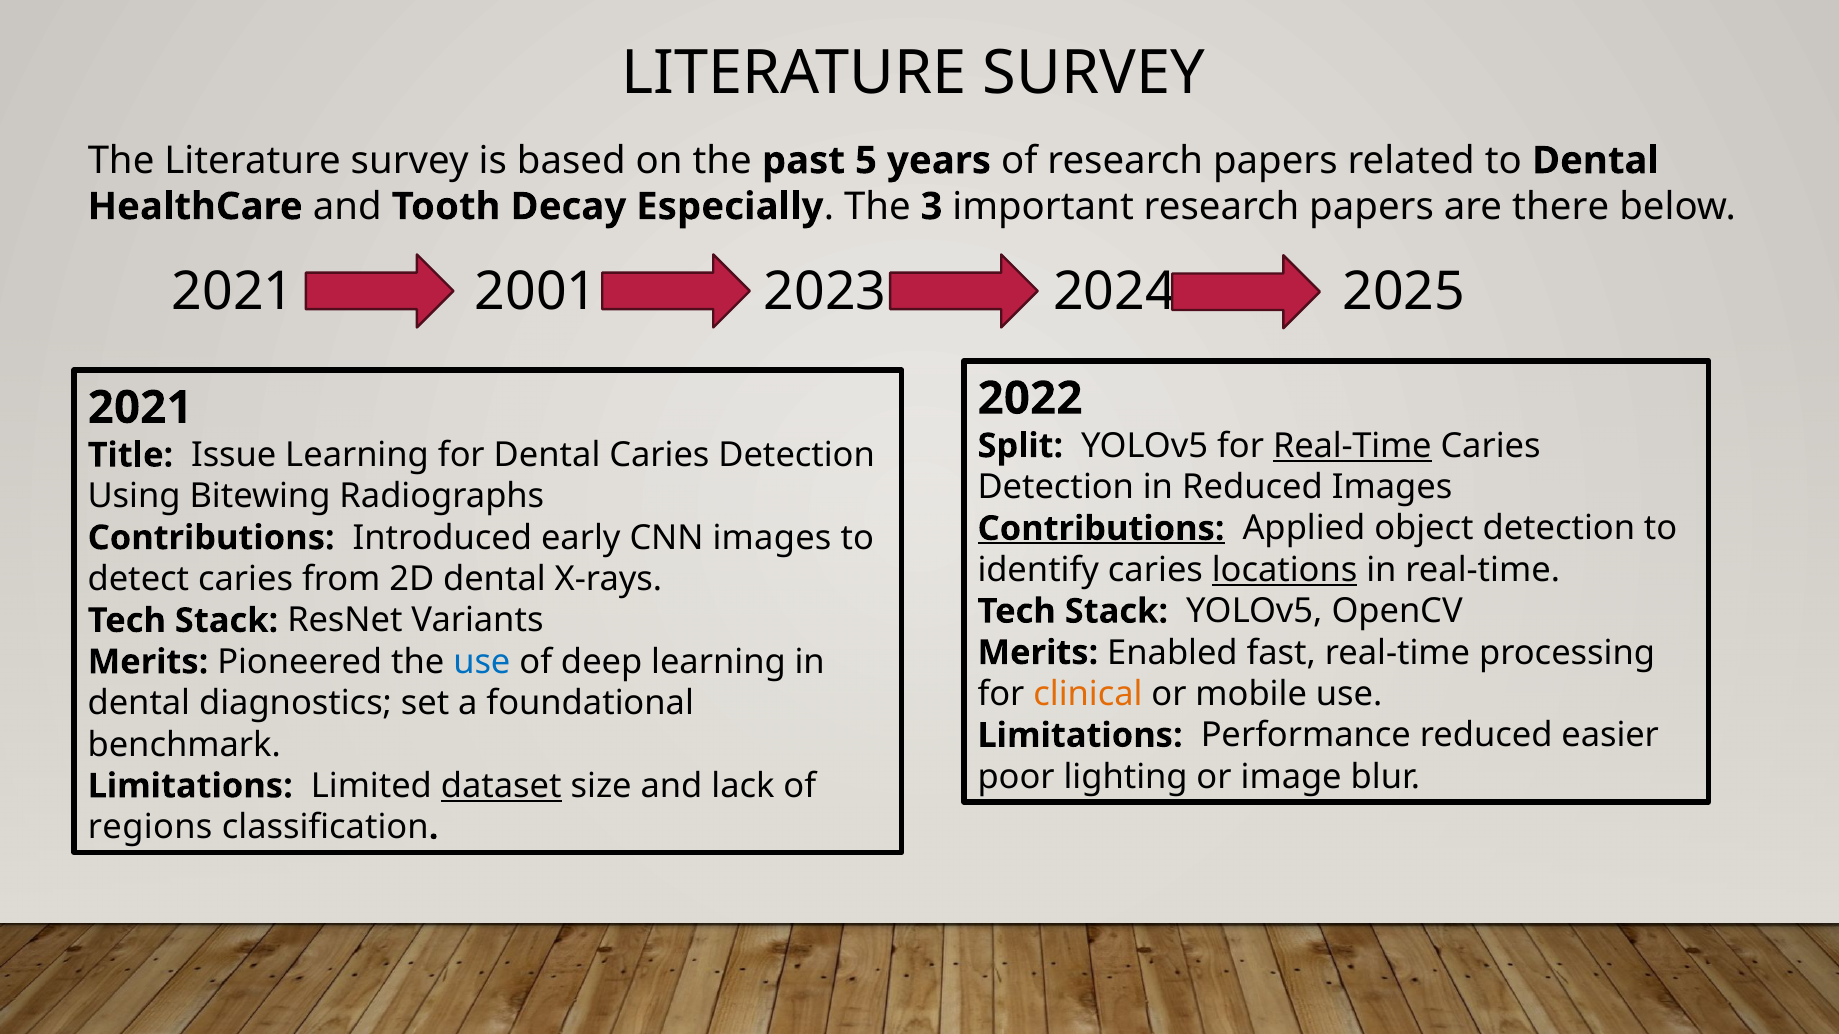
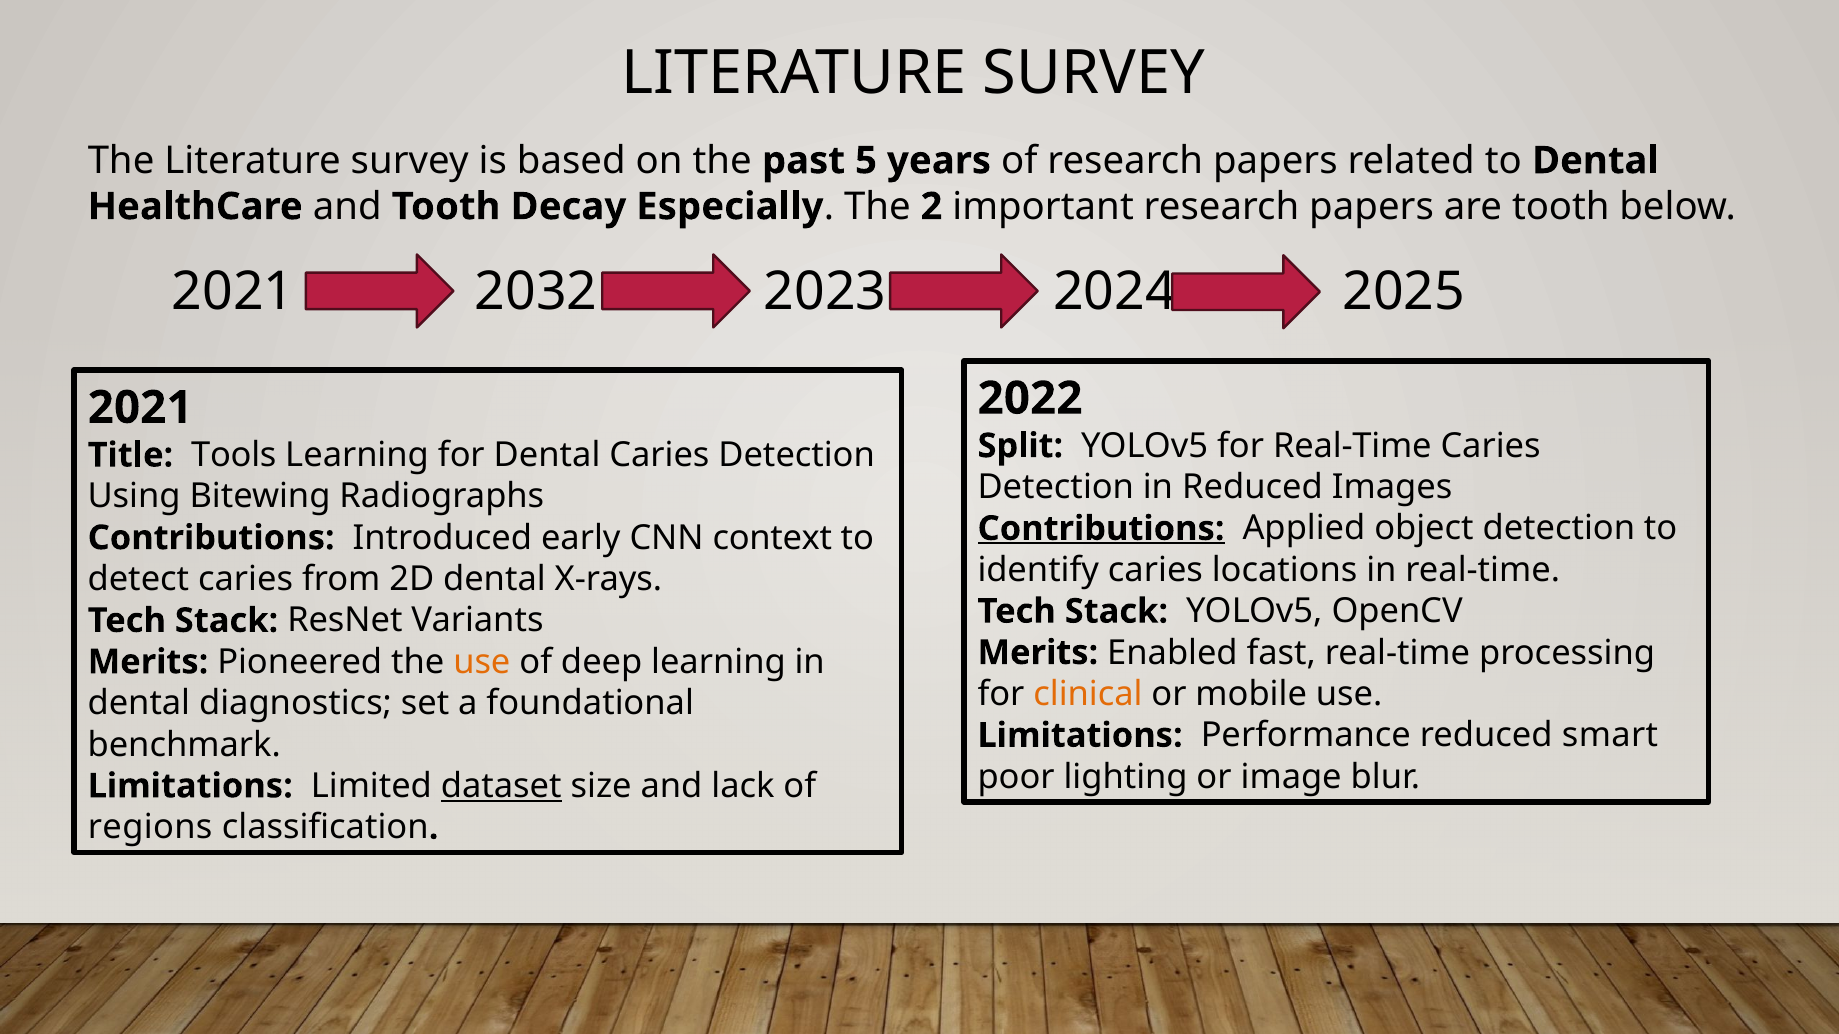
3: 3 -> 2 (932, 207)
are there: there -> tooth (1561, 207)
2001: 2001 -> 2032 (536, 291)
Real-Time underline: present -> none (1352, 446)
Issue: Issue -> Tools (234, 455)
CNN images: images -> context (772, 538)
locations underline: present -> none (1285, 570)
use colour: blue -> orange (482, 662)
easier: easier -> smart (1610, 736)
